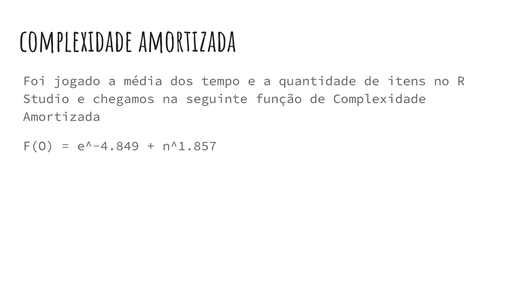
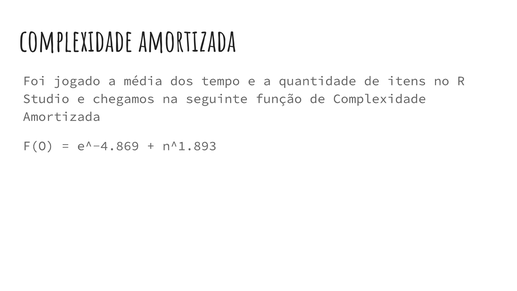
e^-4.849: e^-4.849 -> e^-4.869 (108, 146)
n^1.857: n^1.857 -> n^1.893 (190, 146)
